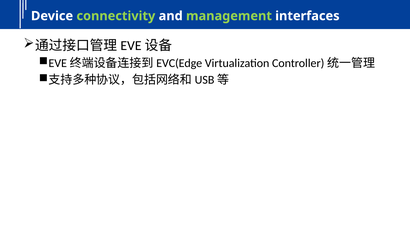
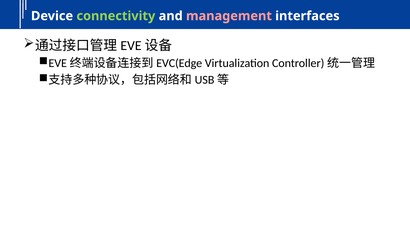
management colour: light green -> pink (229, 16)
